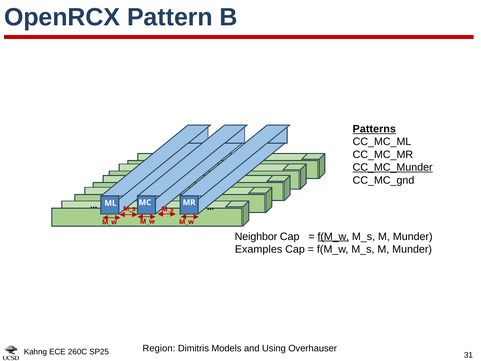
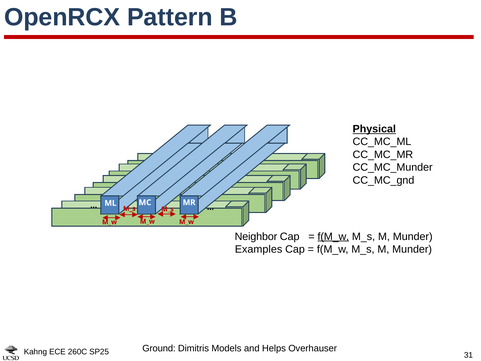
Patterns: Patterns -> Physical (374, 129)
CC_MC_Munder underline: present -> none (393, 167)
Region: Region -> Ground (159, 348)
Using: Using -> Helps (274, 348)
